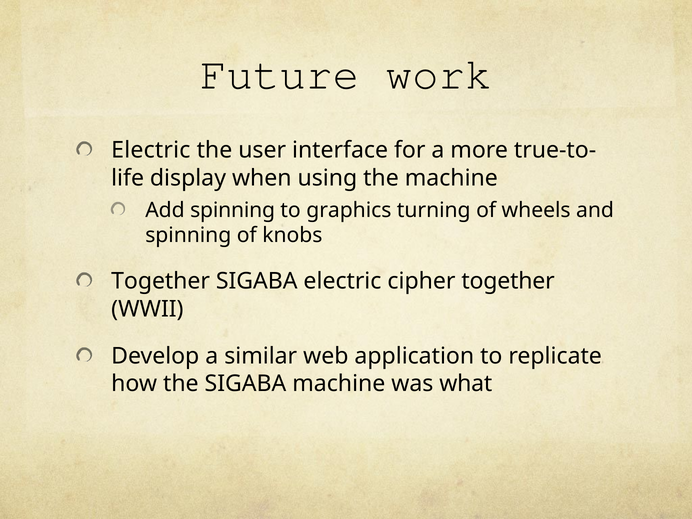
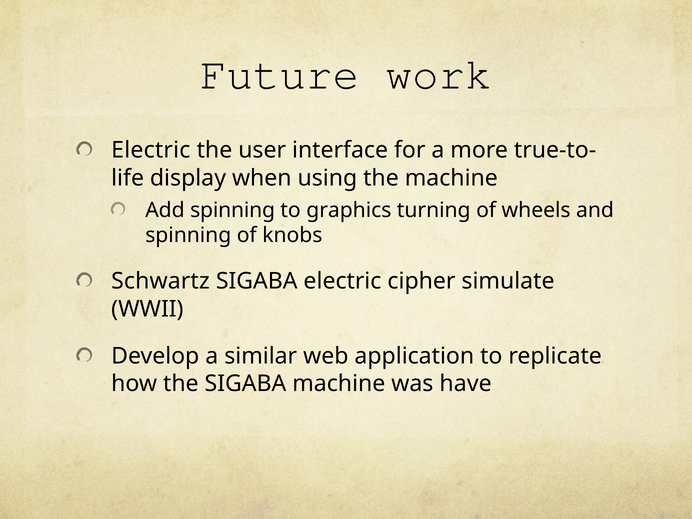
Together: Together -> Schwartz (160, 281)
cipher together: together -> simulate (508, 281)
what: what -> have (466, 384)
